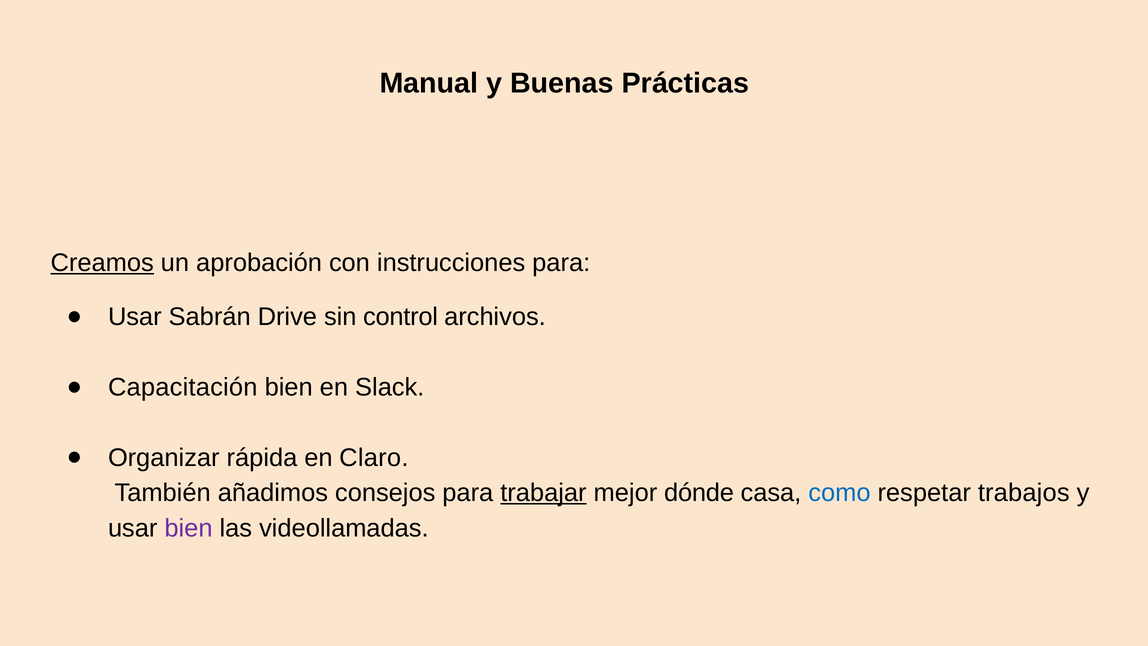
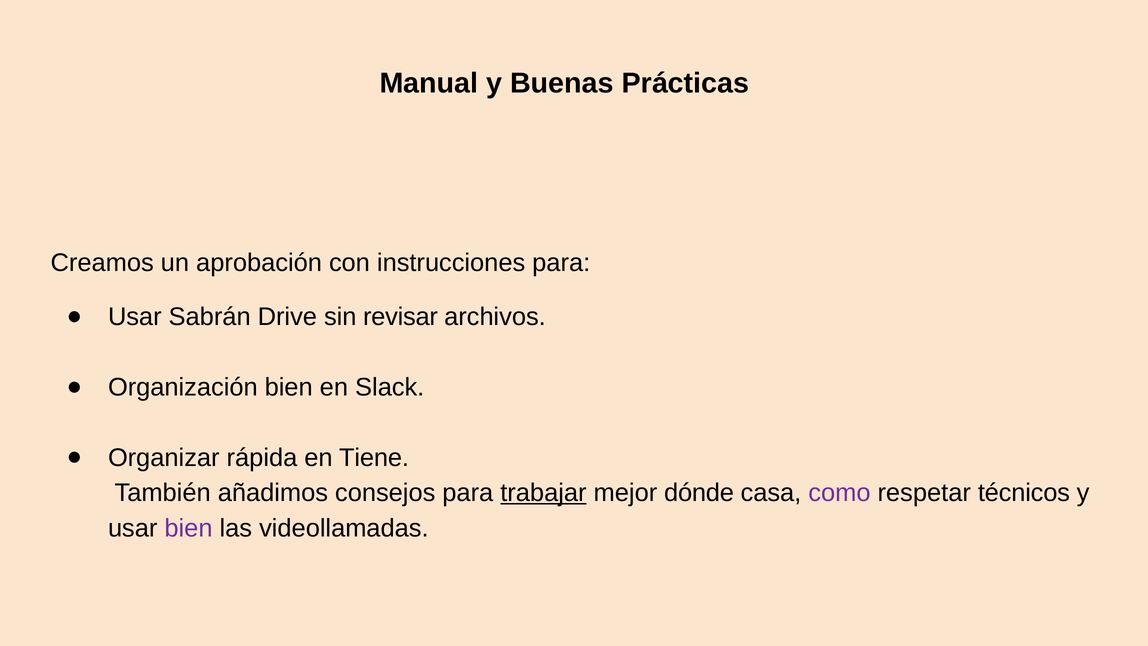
Creamos underline: present -> none (102, 263)
control: control -> revisar (400, 317)
Capacitación: Capacitación -> Organización (183, 387)
Claro: Claro -> Tiene (374, 458)
como colour: blue -> purple (839, 493)
trabajos: trabajos -> técnicos (1024, 493)
